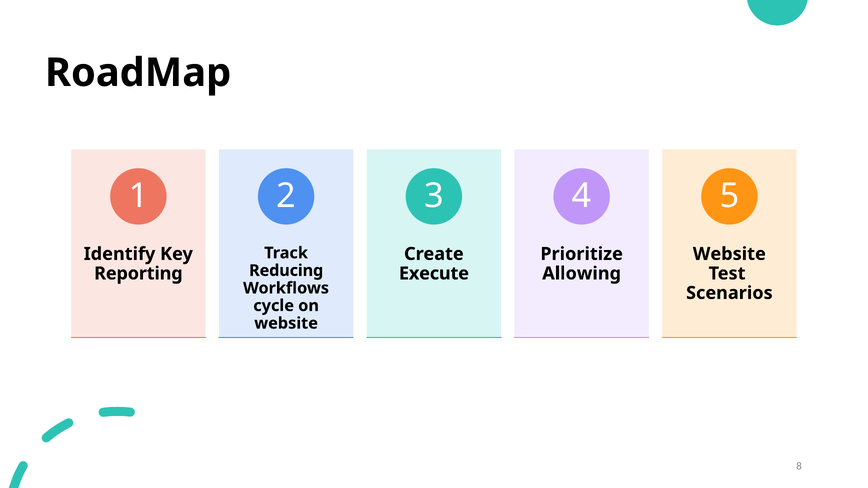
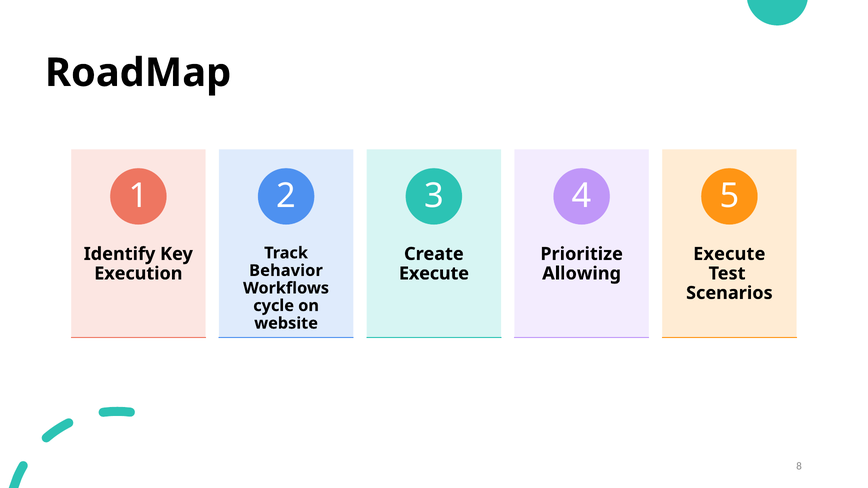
Website: Website -> Execute (729, 254)
Reducing: Reducing -> Behavior (286, 271)
Reporting: Reporting -> Execution (138, 274)
